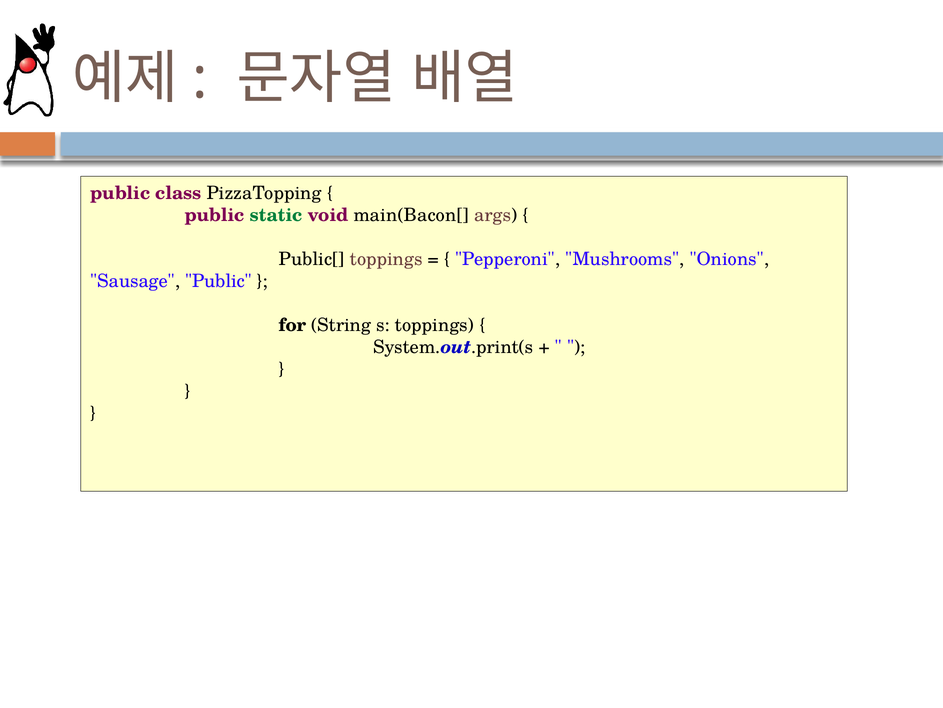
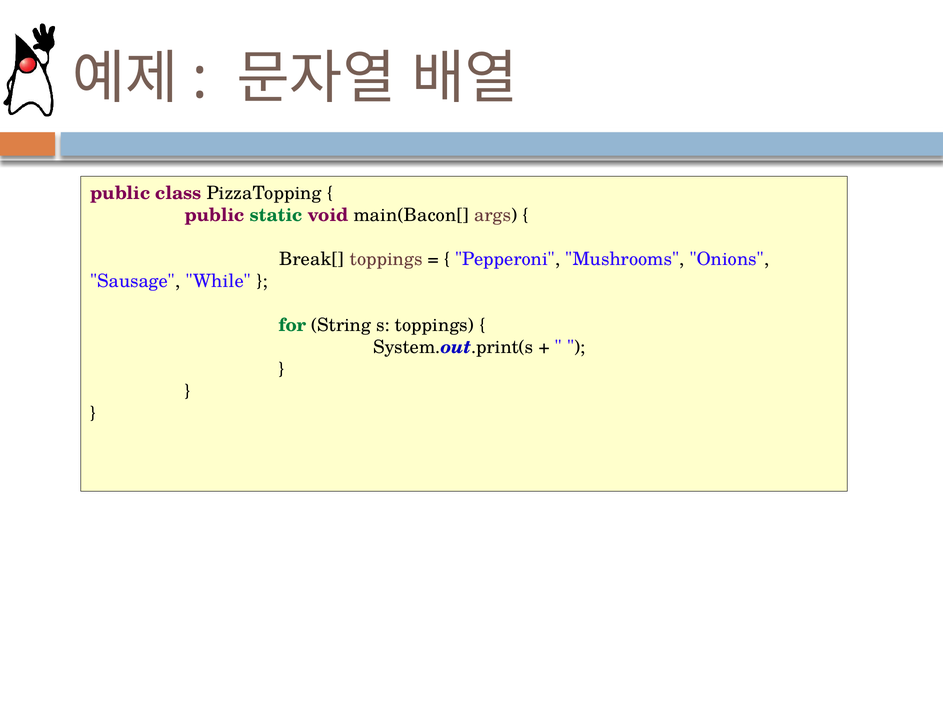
Public[: Public[ -> Break[ (312, 259)
Sausage Public: Public -> While (218, 281)
for colour: black -> green (293, 325)
